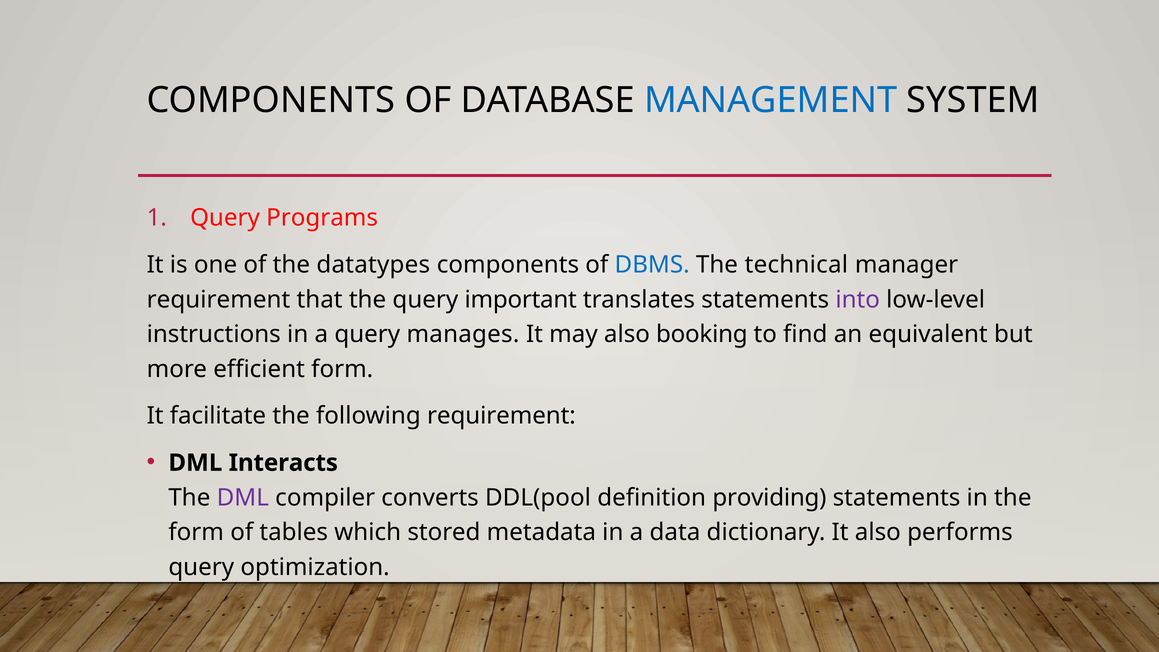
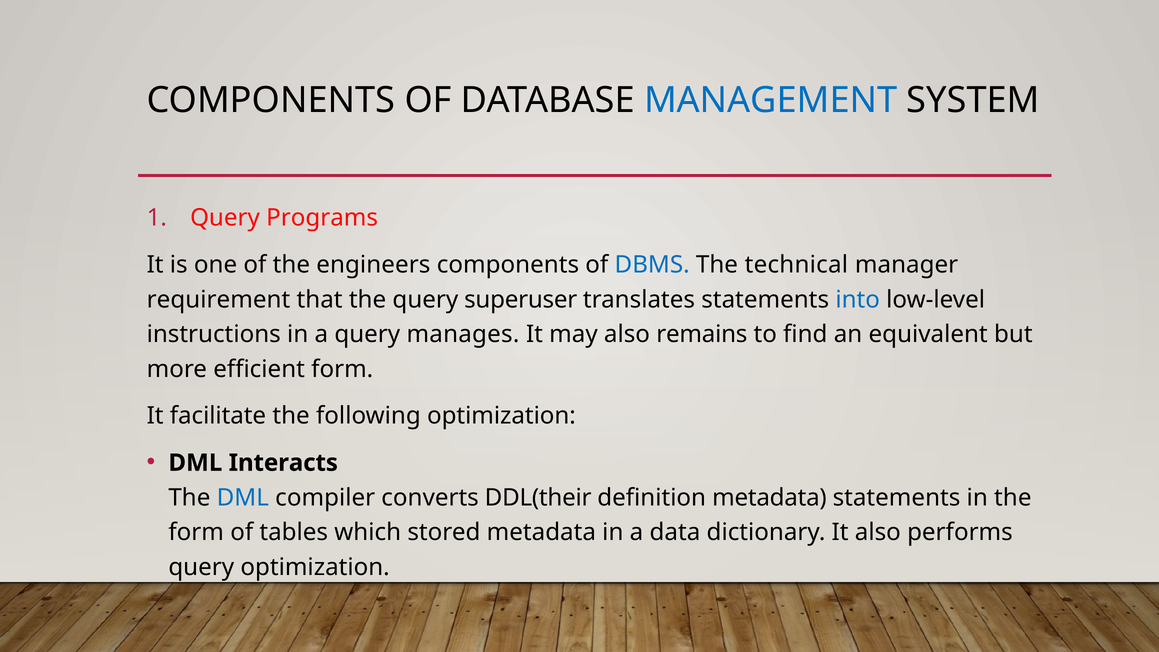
datatypes: datatypes -> engineers (373, 265)
important: important -> superuser (521, 300)
into colour: purple -> blue (858, 300)
booking: booking -> remains (702, 334)
following requirement: requirement -> optimization (501, 416)
DML colour: purple -> blue (243, 498)
DDL(pool: DDL(pool -> DDL(their (538, 498)
definition providing: providing -> metadata (769, 498)
